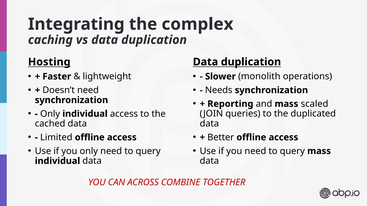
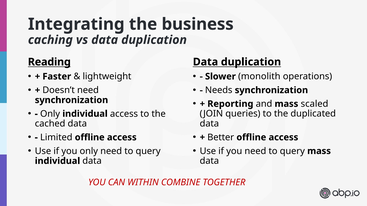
complex: complex -> business (198, 24)
Hosting: Hosting -> Reading (49, 62)
ACROSS: ACROSS -> WITHIN (143, 183)
